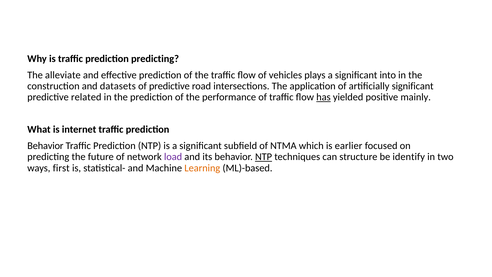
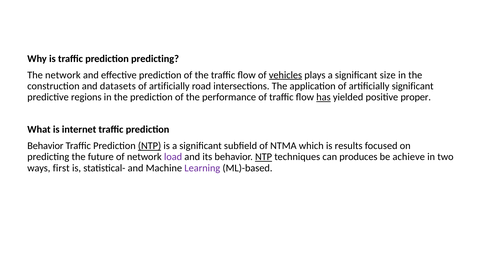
The alleviate: alleviate -> network (63, 75)
vehicles underline: none -> present (285, 75)
into: into -> size (388, 75)
predictive: predictive -> artificially (169, 86)
related: related -> regions (86, 97)
mainly: mainly -> proper (416, 97)
NTP underline: none -> present (150, 146)
earlier: earlier -> results (349, 146)
structure: structure -> produces (358, 157)
identify: identify -> achieve (409, 157)
Learning colour: orange -> purple (202, 168)
